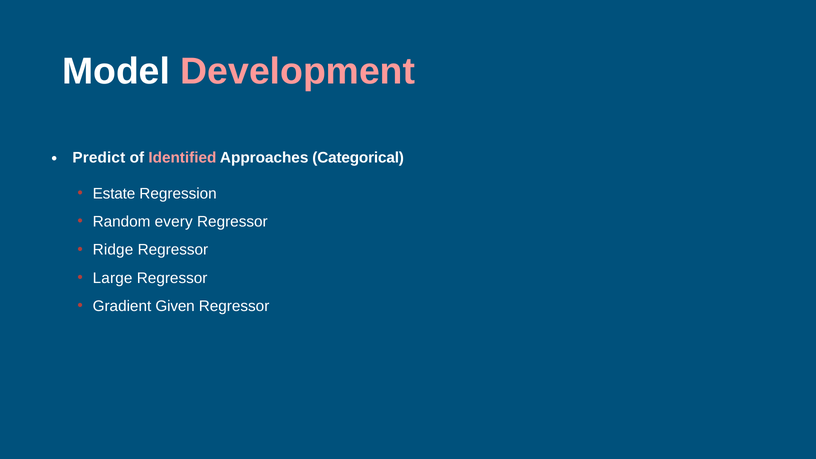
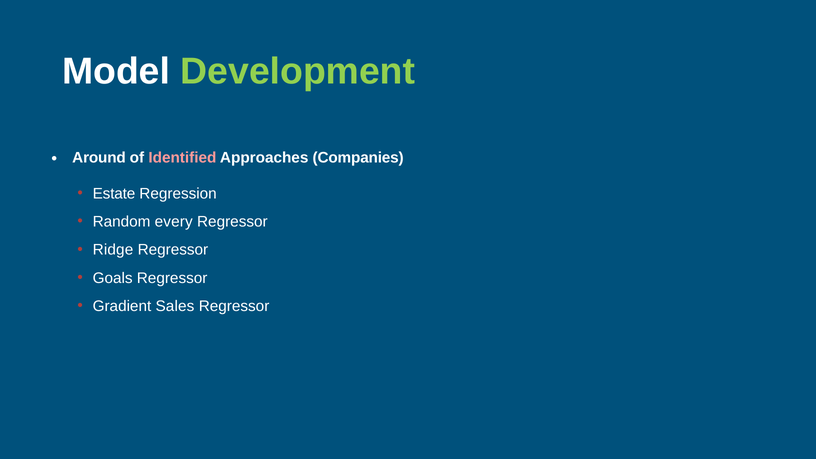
Development colour: pink -> light green (298, 71)
Predict: Predict -> Around (99, 158)
Categorical: Categorical -> Companies (358, 158)
Large: Large -> Goals (113, 278)
Given: Given -> Sales (175, 306)
